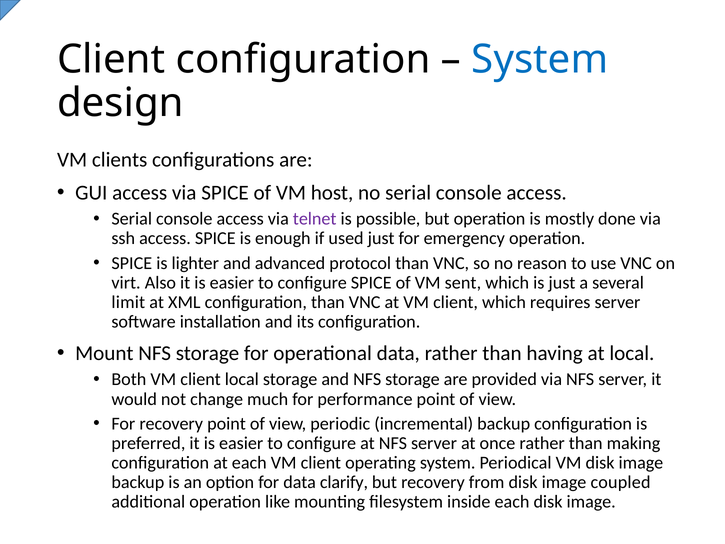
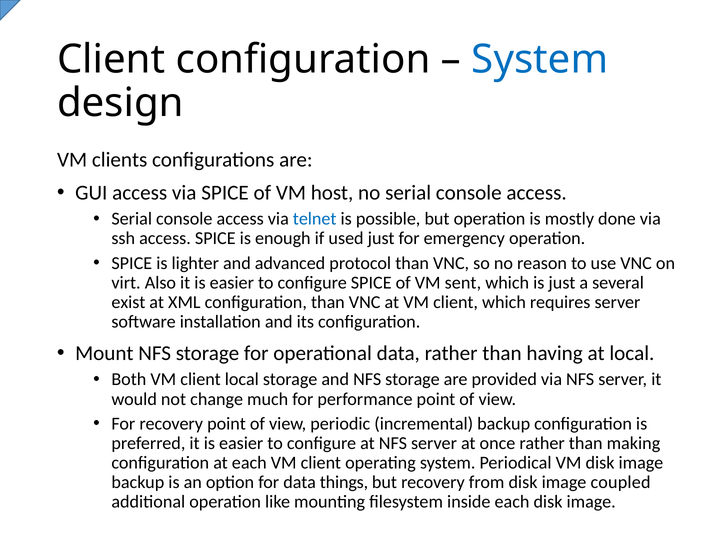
telnet colour: purple -> blue (315, 219)
limit: limit -> exist (128, 302)
clarify: clarify -> things (344, 482)
